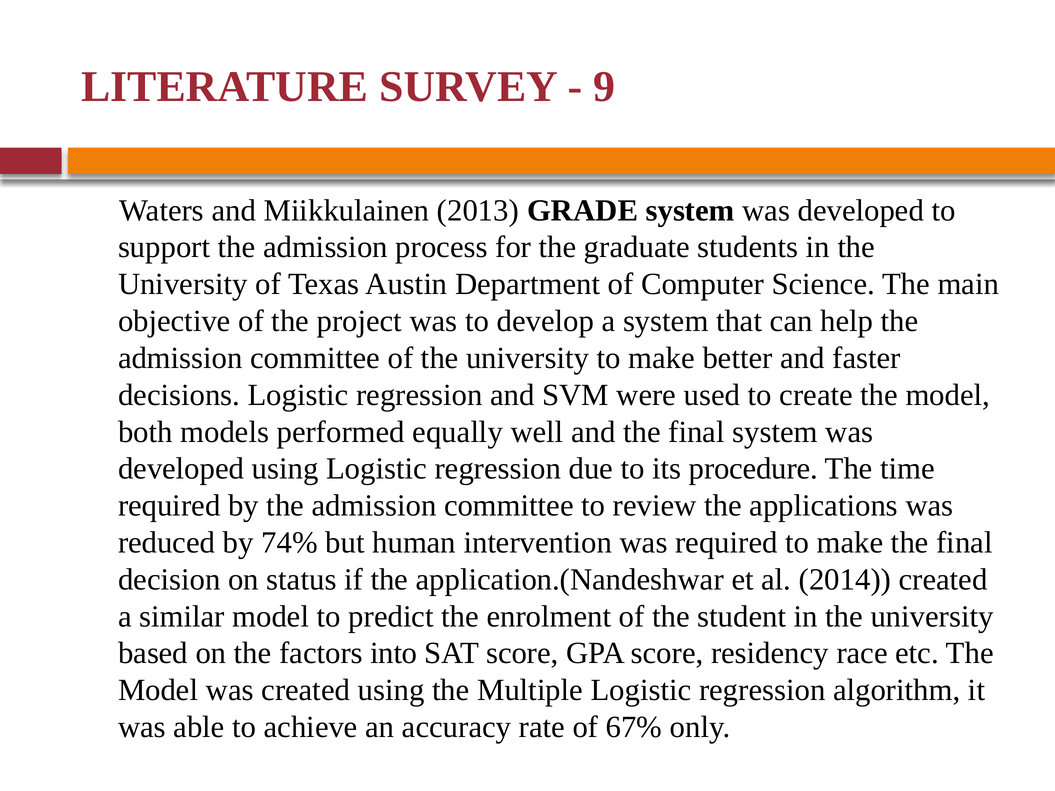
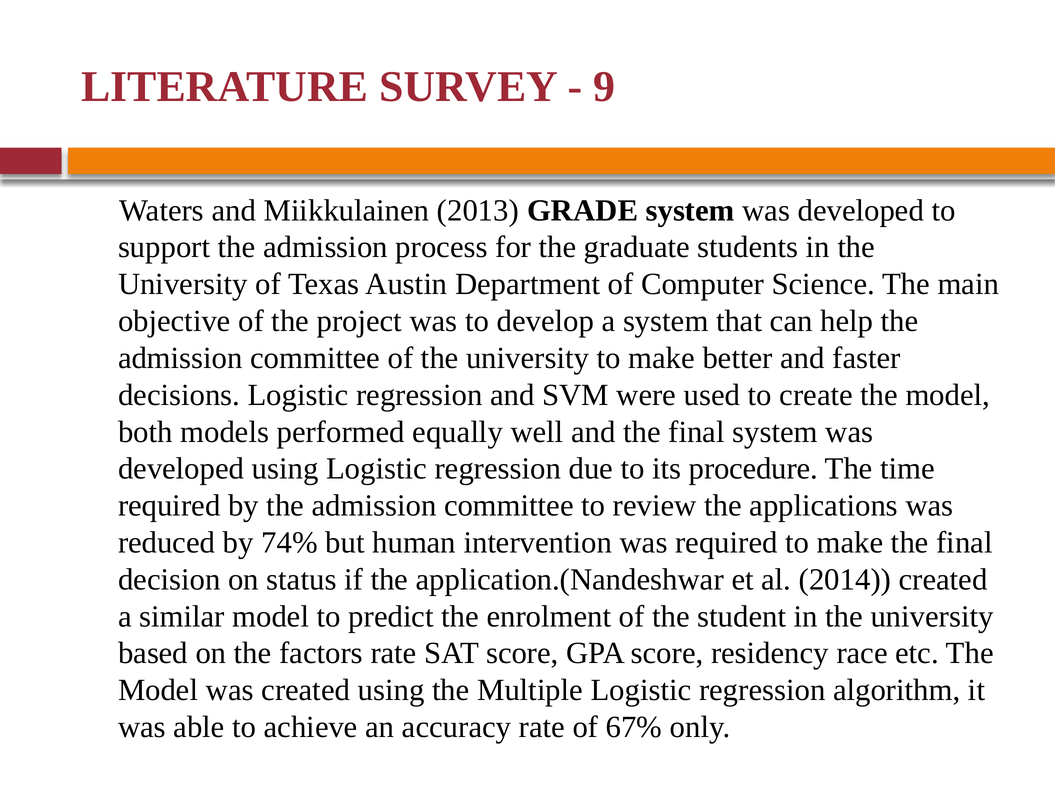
factors into: into -> rate (394, 654)
